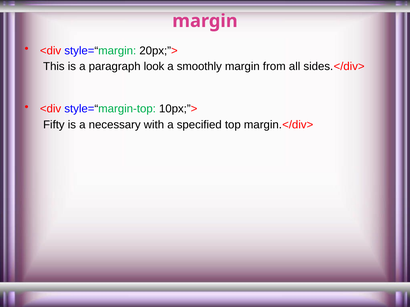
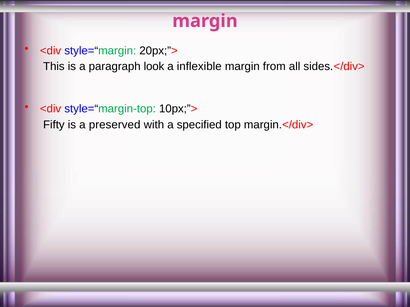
smoothly: smoothly -> inflexible (199, 67)
necessary: necessary -> preserved (115, 125)
